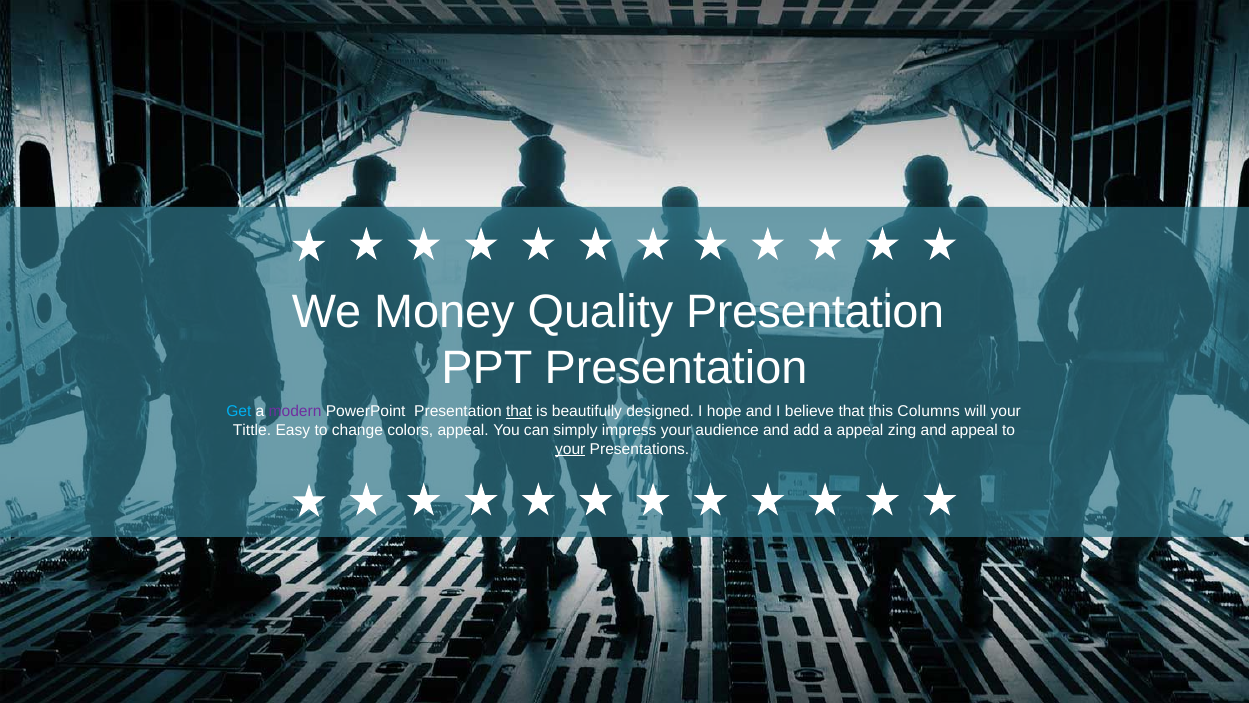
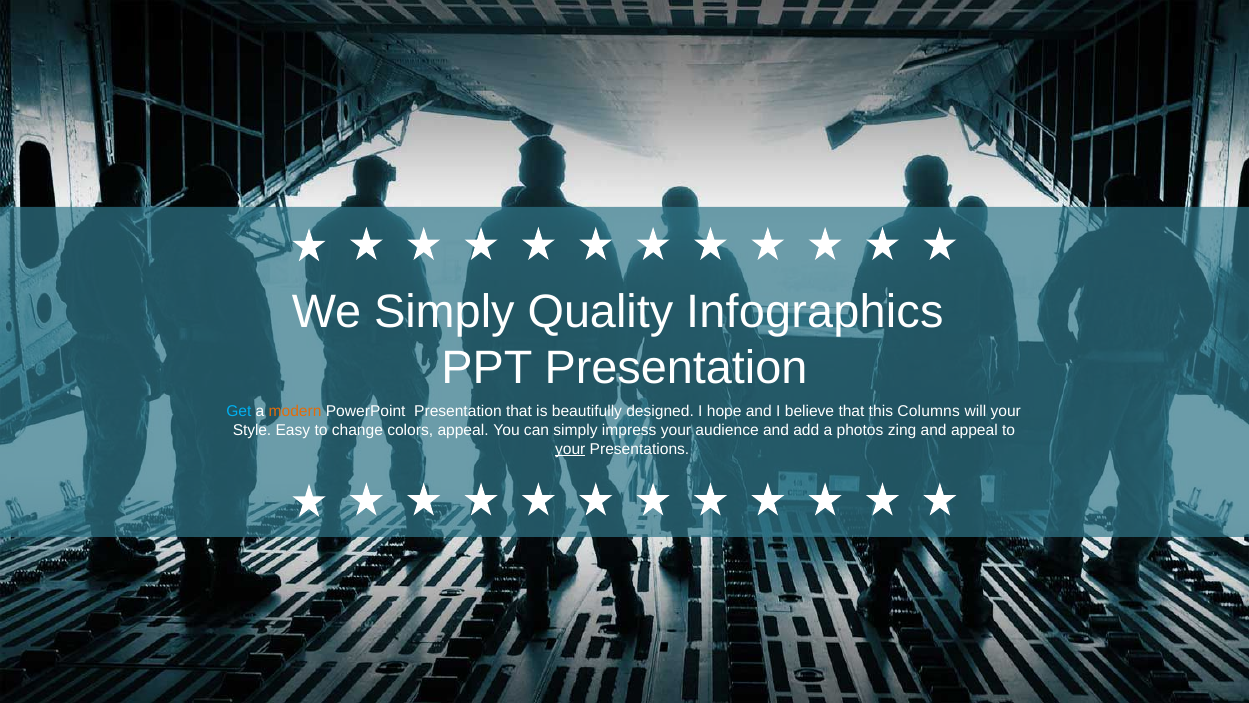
We Money: Money -> Simply (444, 312)
Quality Presentation: Presentation -> Infographics (815, 312)
modern colour: purple -> orange (295, 411)
that underline: present -> none (519, 411)
Tittle: Tittle -> Style (252, 430)
a appeal: appeal -> photos (860, 430)
